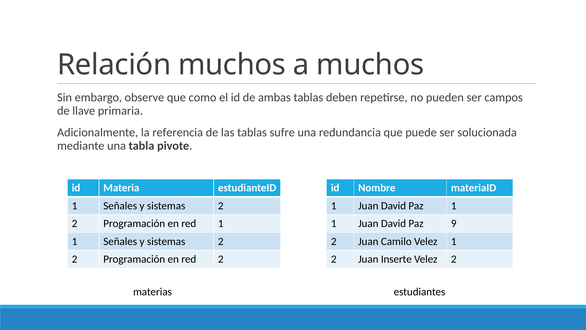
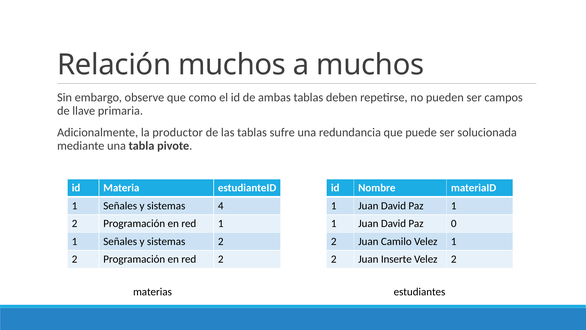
referencia: referencia -> productor (178, 132)
2: 2 -> 4 (221, 206)
9: 9 -> 0 (454, 223)
